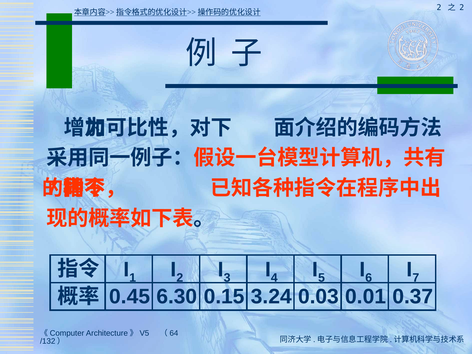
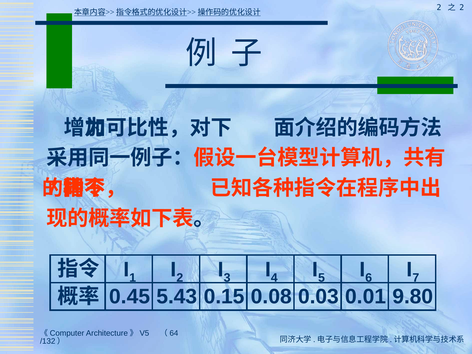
6.30: 6.30 -> 5.43 (177, 296)
3.24: 3.24 -> 0.08 (271, 296)
0.37: 0.37 -> 9.80 (413, 296)
